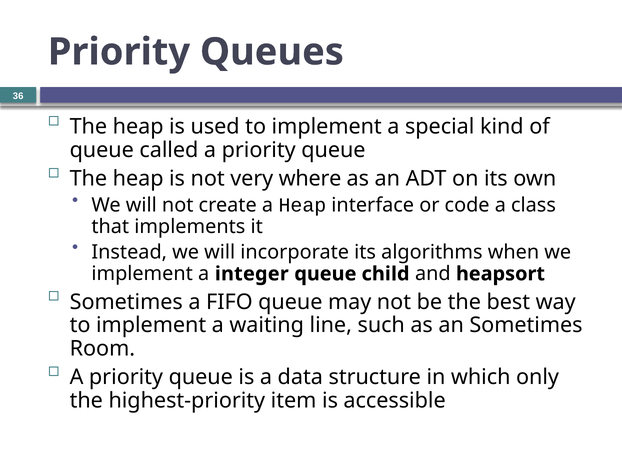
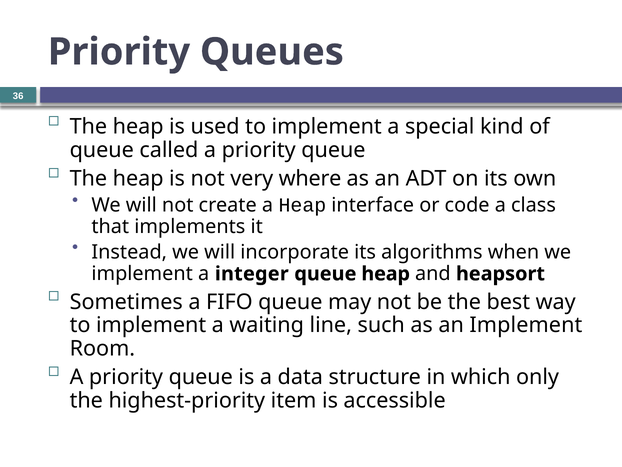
queue child: child -> heap (386, 274)
an Sometimes: Sometimes -> Implement (526, 325)
